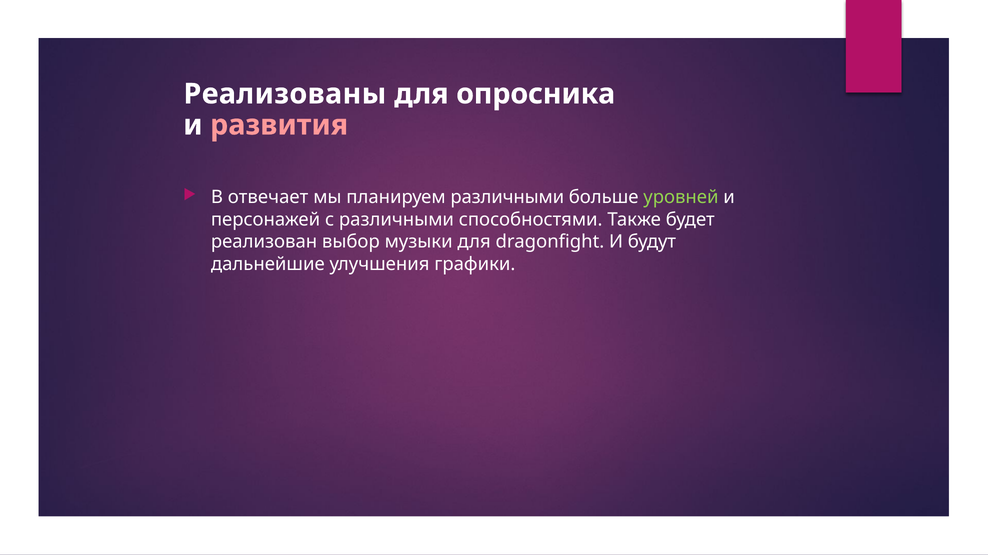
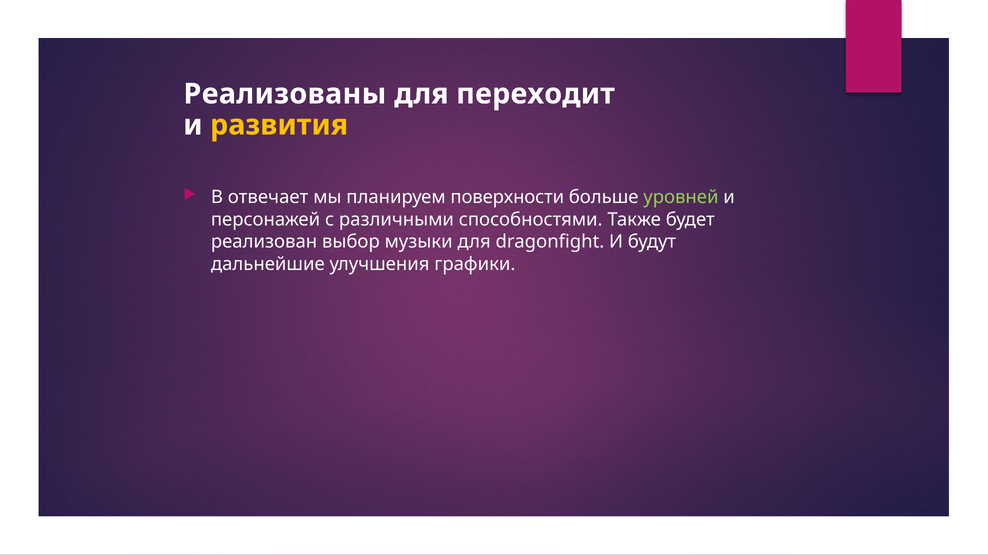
опросника: опросника -> переходит (536, 94)
развития colour: pink -> yellow (279, 125)
планируем различными: различными -> поверхности (507, 198)
